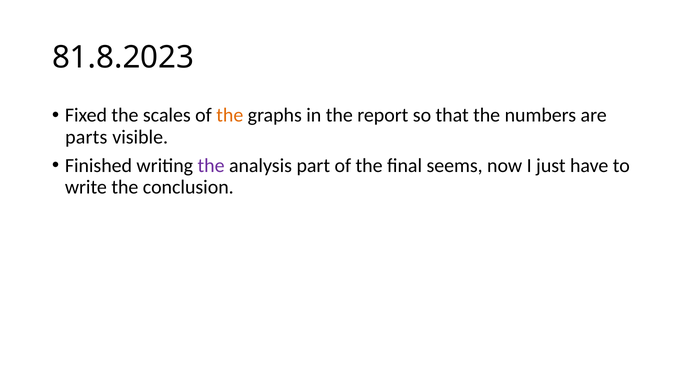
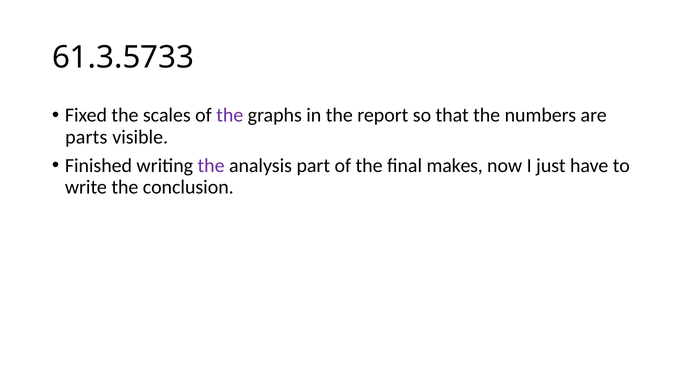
81.8.2023: 81.8.2023 -> 61.3.5733 (123, 57)
the colour: orange -> purple (230, 115)
seems: seems -> makes (455, 166)
